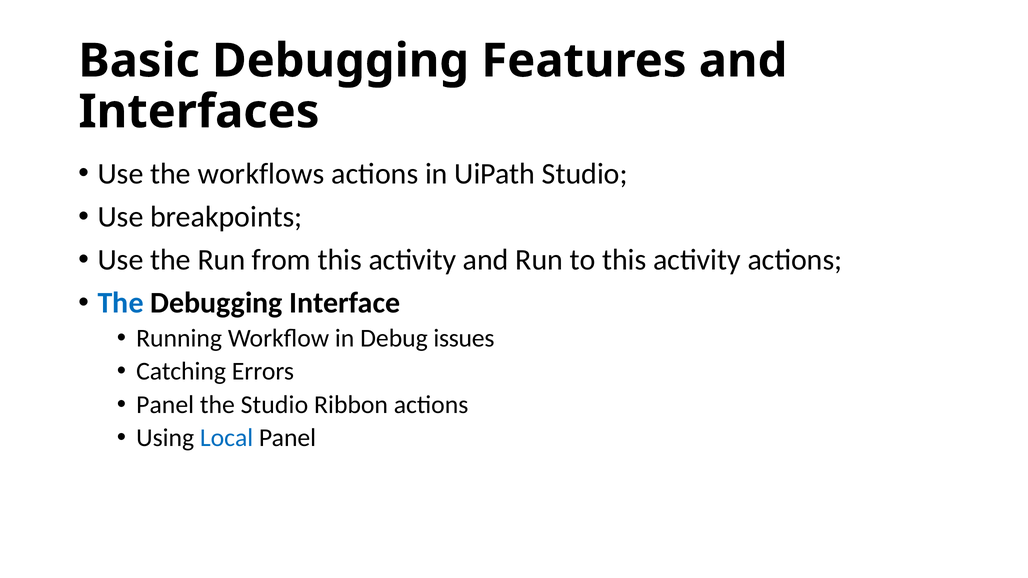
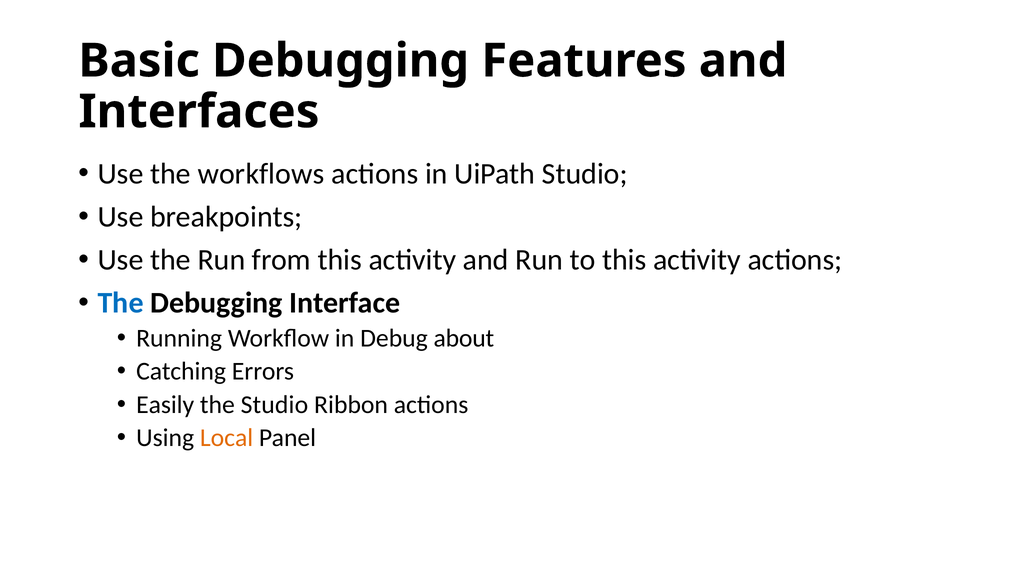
issues: issues -> about (464, 339)
Panel: Panel -> Easily (165, 405)
Local colour: blue -> orange (227, 438)
